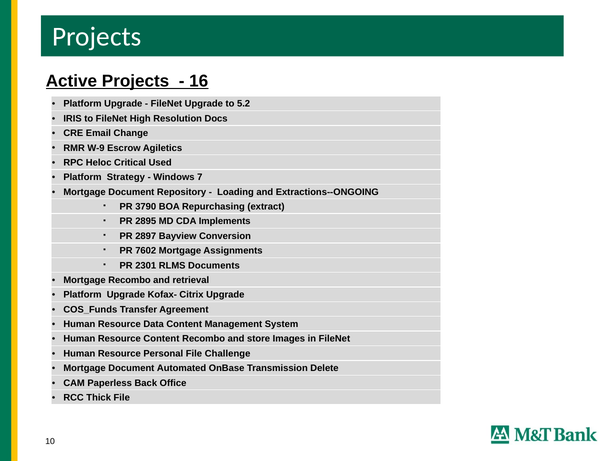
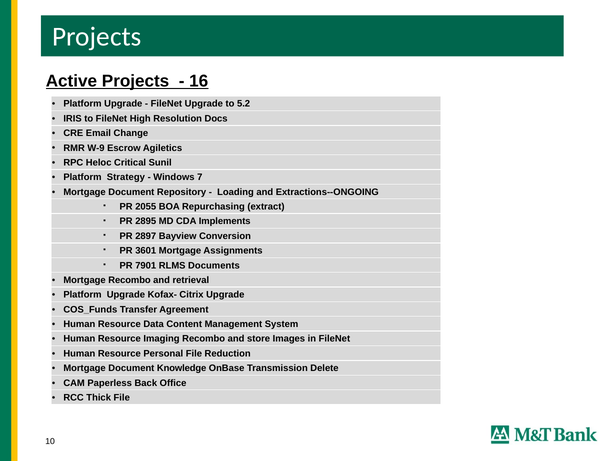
Used: Used -> Sunil (160, 163)
3790: 3790 -> 2055 (146, 207)
7602: 7602 -> 3601 (146, 251)
2301: 2301 -> 7901 (146, 266)
Resource Content: Content -> Imaging (161, 339)
Challenge: Challenge -> Reduction (228, 354)
Automated: Automated -> Knowledge (182, 368)
